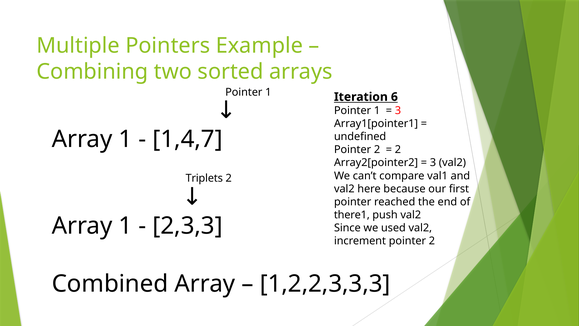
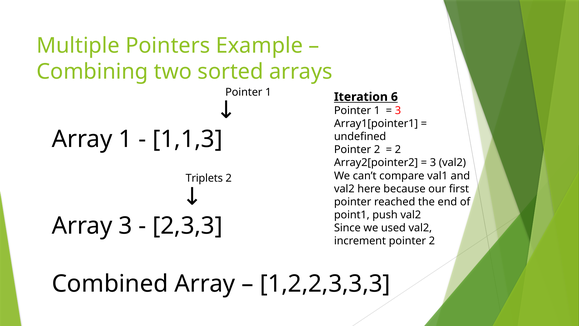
1,4,7: 1,4,7 -> 1,1,3 (188, 139)
there1: there1 -> point1 (352, 215)
1: 1 -> 3 (125, 226)
